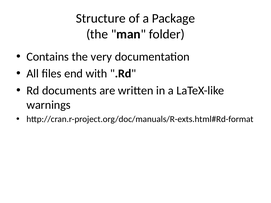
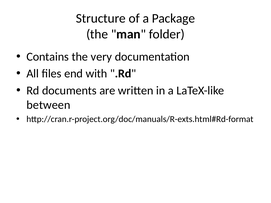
warnings: warnings -> between (48, 105)
